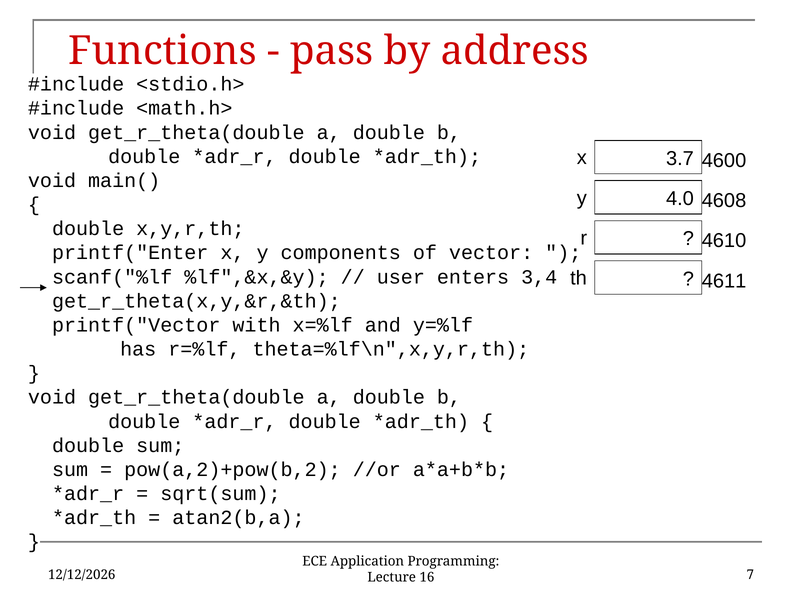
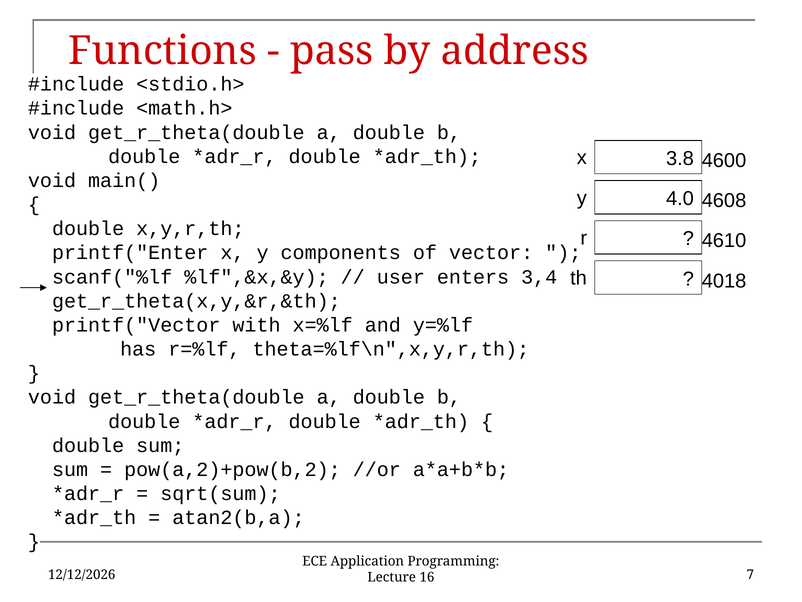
3.7: 3.7 -> 3.8 (680, 158)
4611: 4611 -> 4018 (724, 281)
